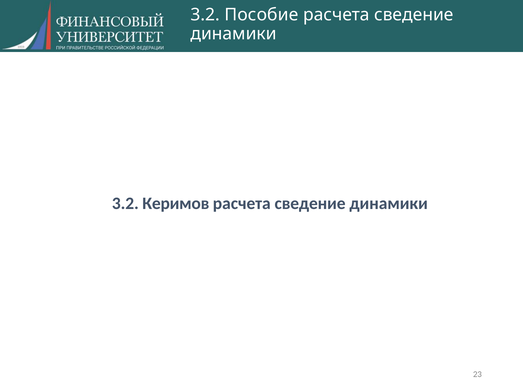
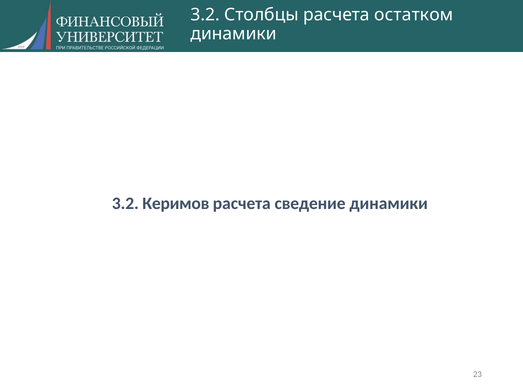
Пособие: Пособие -> Столбцы (261, 15)
сведение: сведение -> остатком (414, 15)
